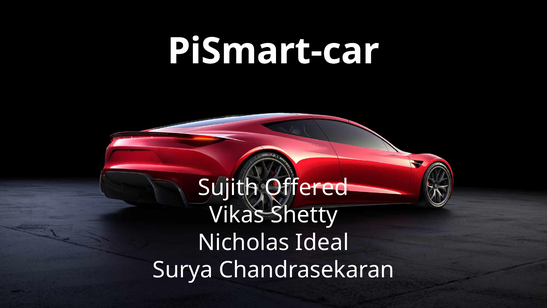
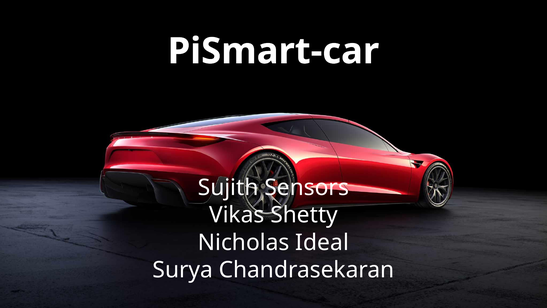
Offered: Offered -> Sensors (307, 188)
